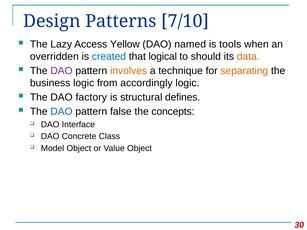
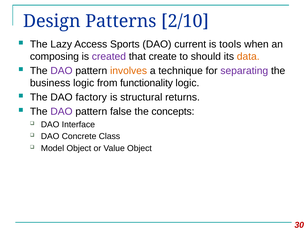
7/10: 7/10 -> 2/10 (185, 21)
Yellow: Yellow -> Sports (125, 44)
named: named -> current (190, 44)
overridden: overridden -> composing (54, 56)
created colour: blue -> purple (109, 56)
logical: logical -> create (163, 56)
separating colour: orange -> purple (244, 71)
accordingly: accordingly -> functionality (147, 83)
defines: defines -> returns (183, 97)
DAO colour: blue -> purple (61, 112)
